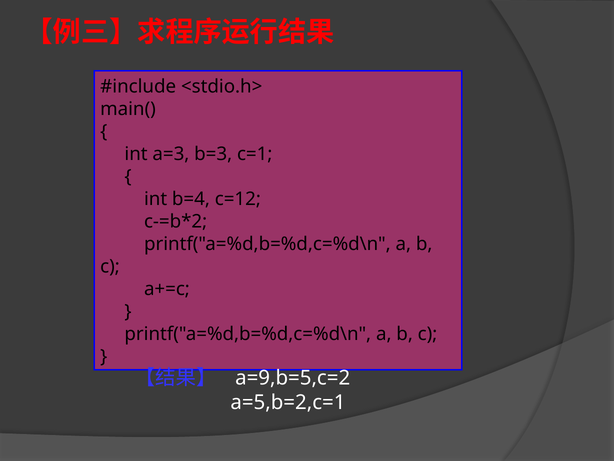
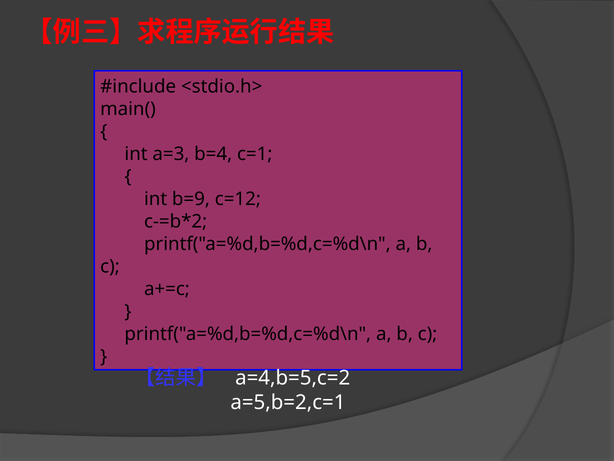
b=3: b=3 -> b=4 (213, 154)
b=4: b=4 -> b=9 (191, 199)
a=9,b=5,c=2: a=9,b=5,c=2 -> a=4,b=5,c=2 (293, 378)
